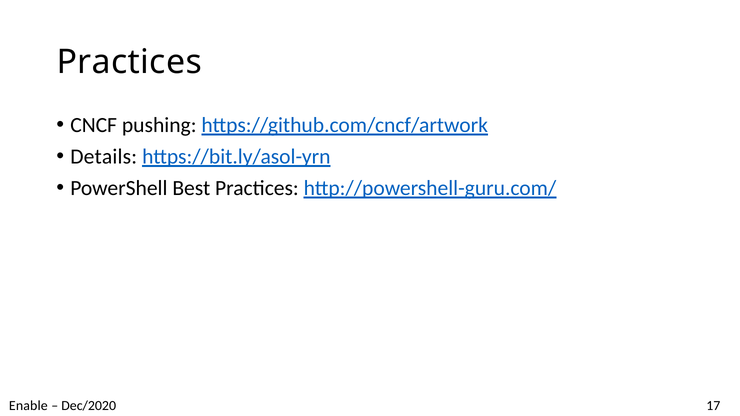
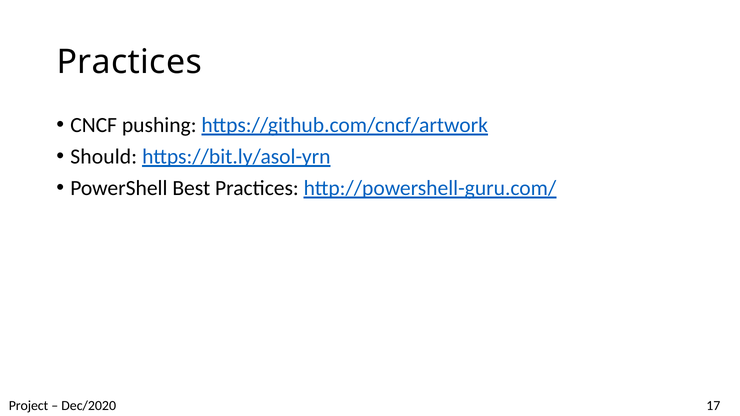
Details: Details -> Should (104, 157)
Enable: Enable -> Project (28, 406)
